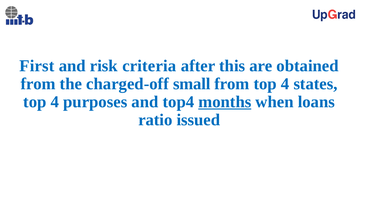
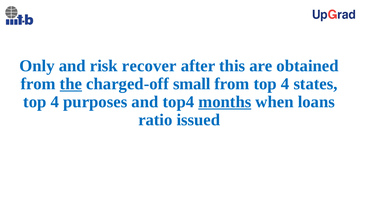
First: First -> Only (37, 66)
criteria: criteria -> recover (149, 66)
the underline: none -> present (71, 84)
